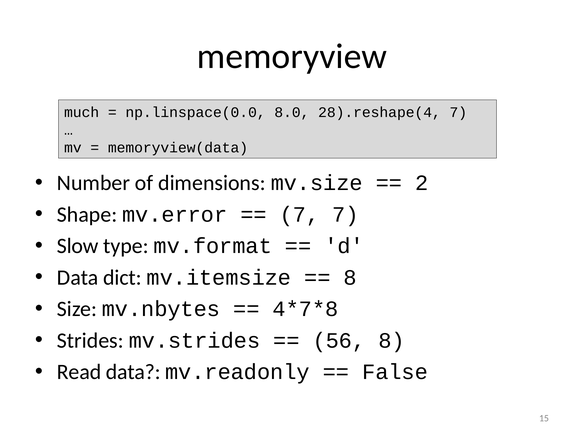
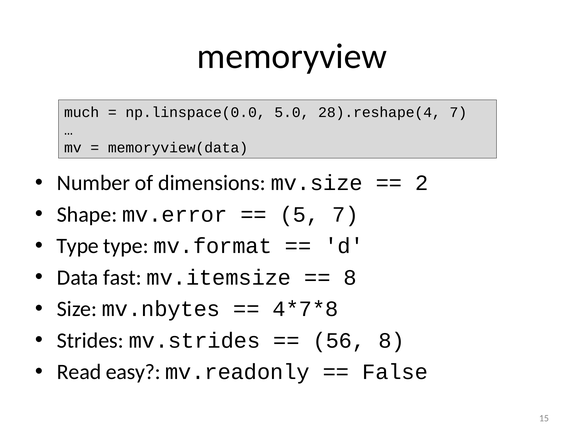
8.0: 8.0 -> 5.0 (292, 112)
7: 7 -> 5 (300, 215)
Slow: Slow -> Type (78, 246)
dict: dict -> fast (122, 278)
Read data: data -> easy (133, 372)
